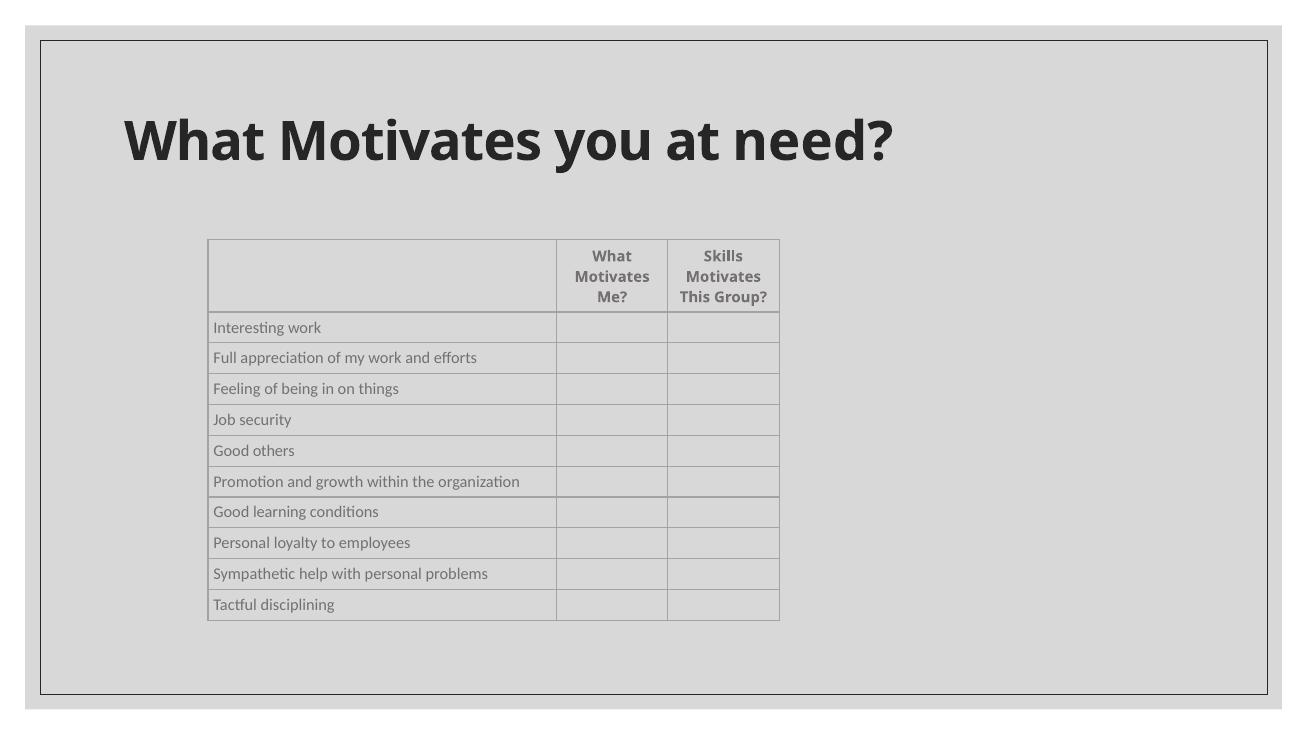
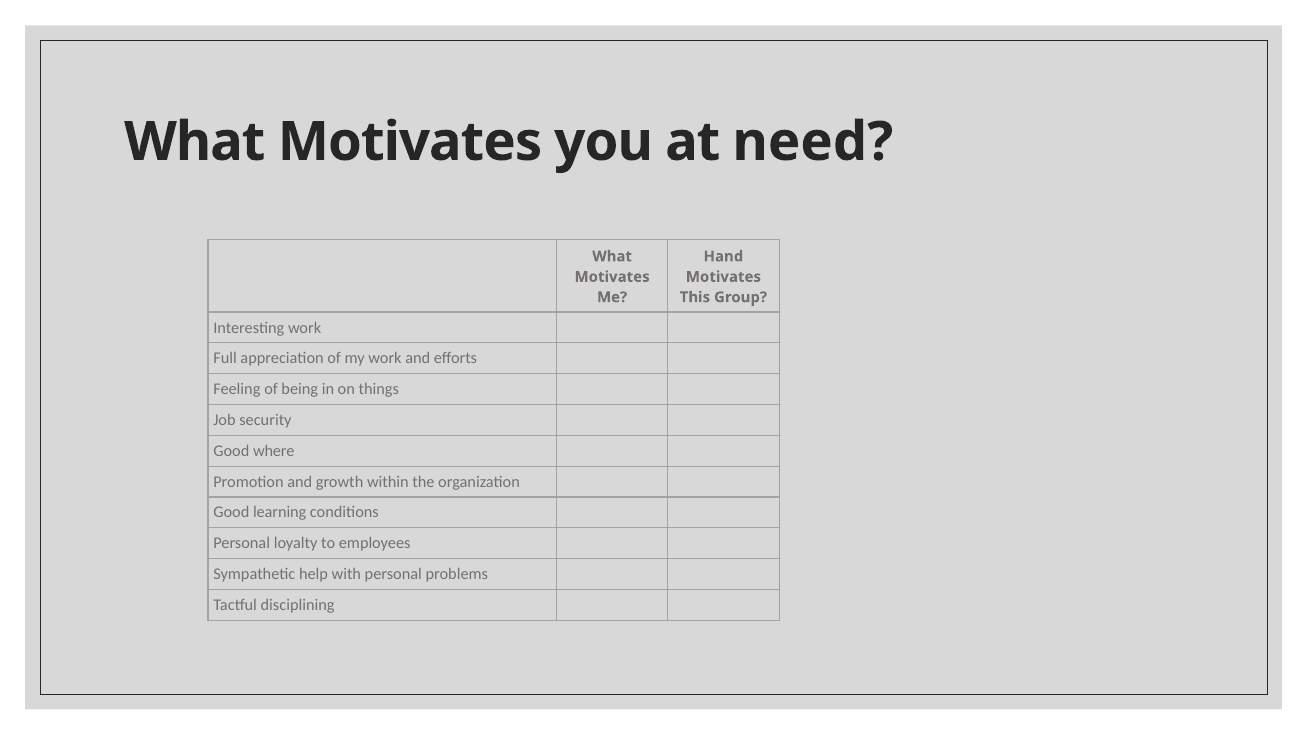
Skills: Skills -> Hand (723, 256)
others: others -> where (274, 451)
